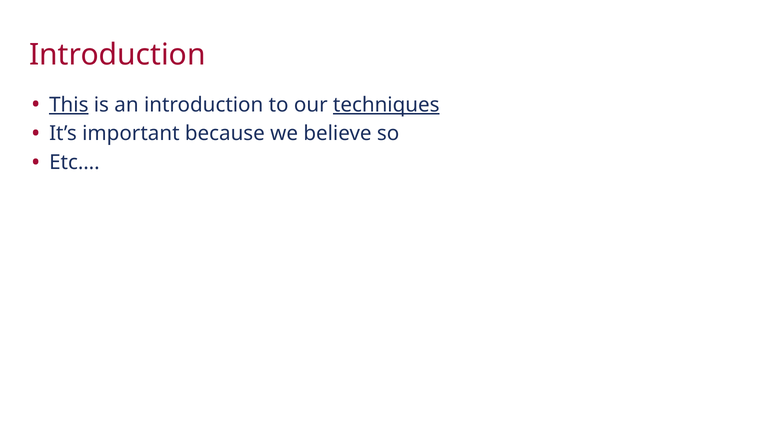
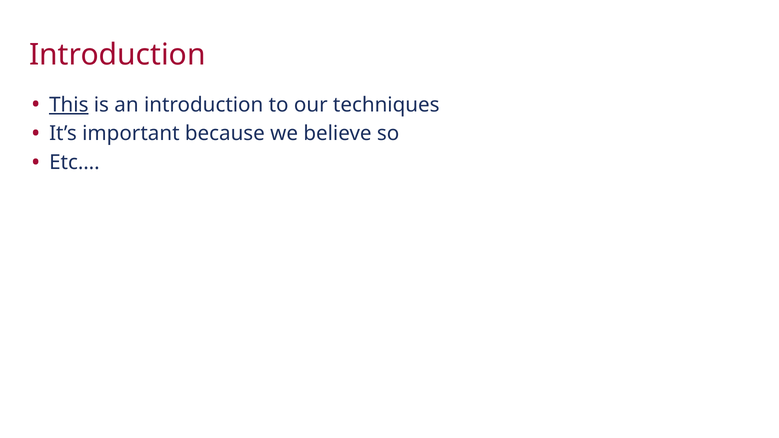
techniques underline: present -> none (386, 105)
